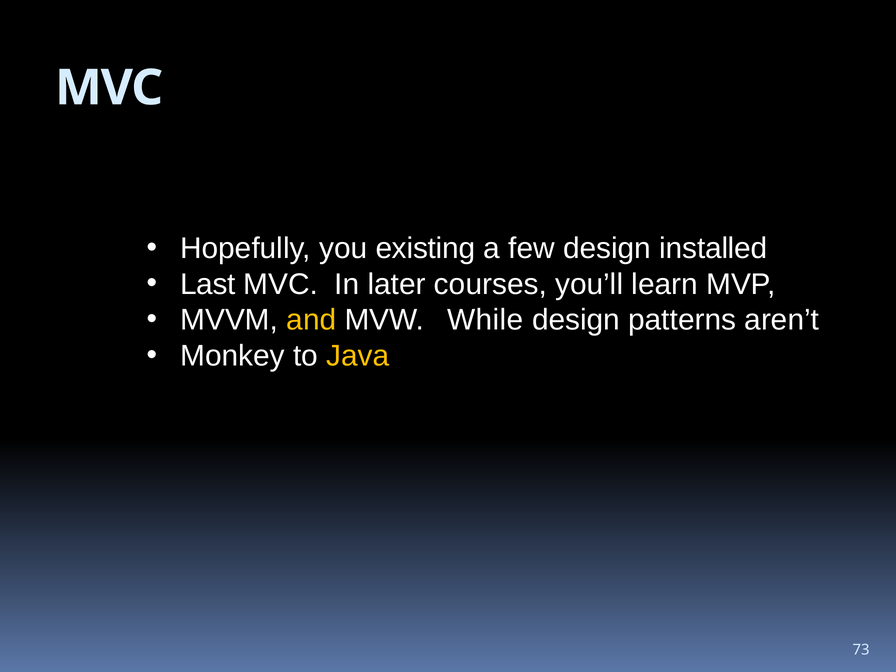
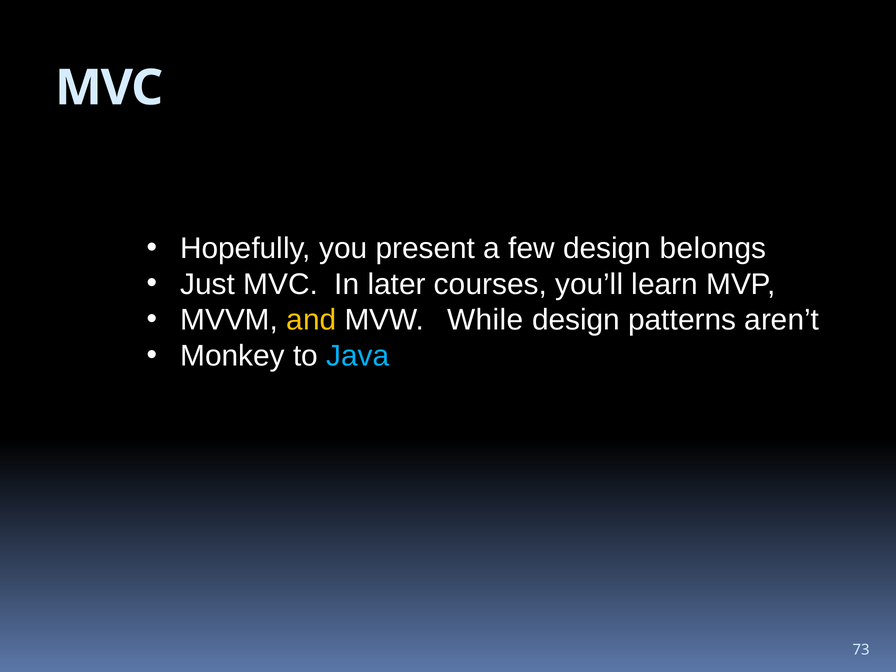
existing: existing -> present (425, 248)
installed: installed -> belongs (713, 248)
Last: Last -> Just (208, 284)
Java colour: yellow -> light blue (358, 356)
